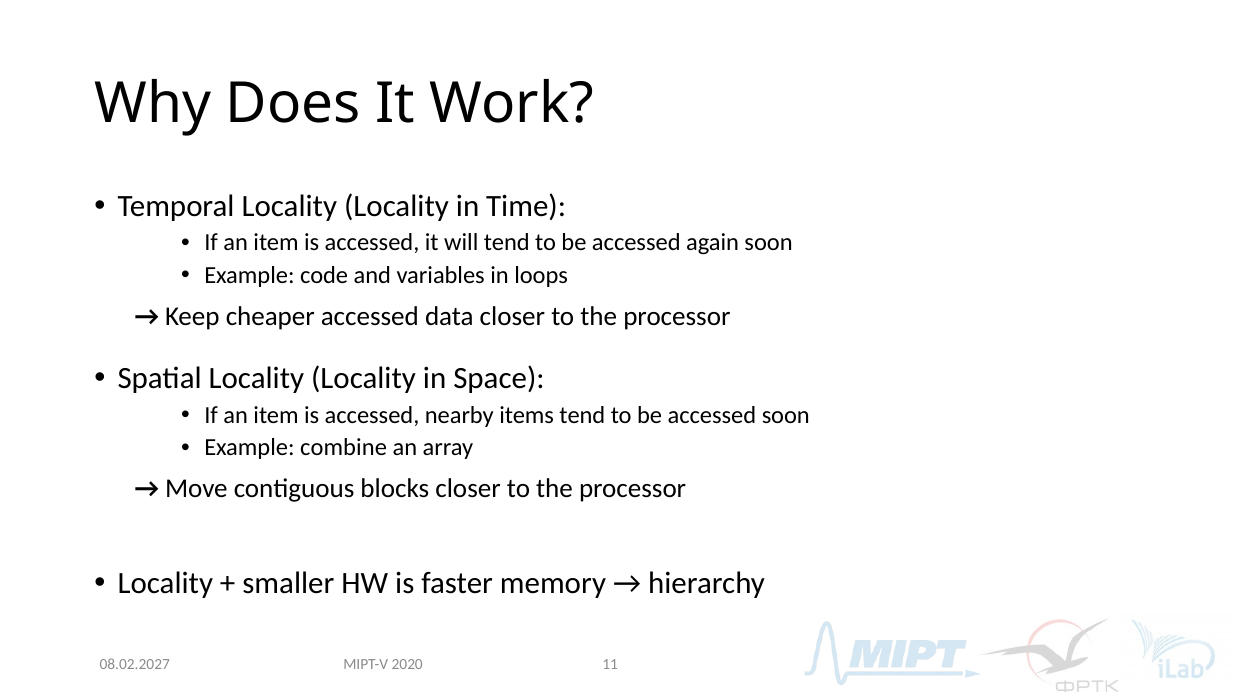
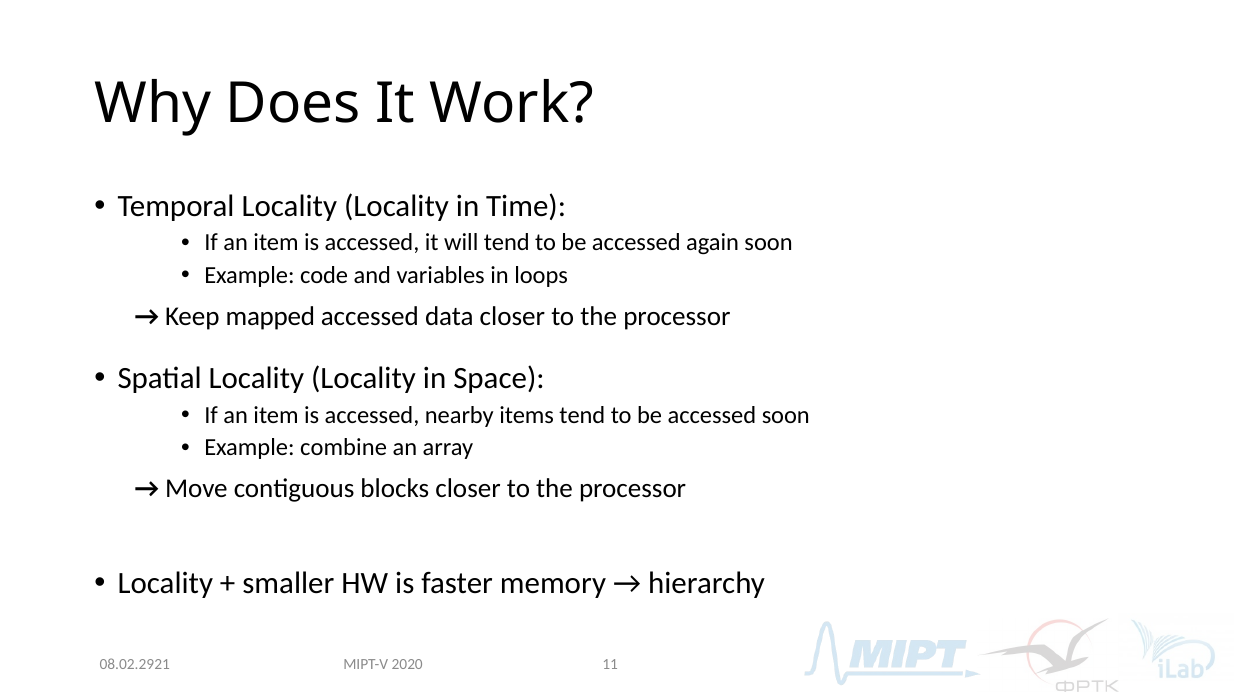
cheaper: cheaper -> mapped (270, 317)
08.02.2027: 08.02.2027 -> 08.02.2921 (135, 665)
